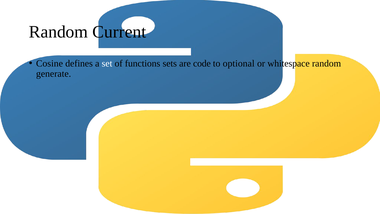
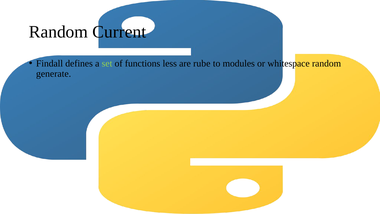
Cosine: Cosine -> Findall (50, 63)
set colour: white -> light green (107, 63)
sets: sets -> less (170, 63)
code: code -> rube (202, 63)
optional: optional -> modules (239, 63)
